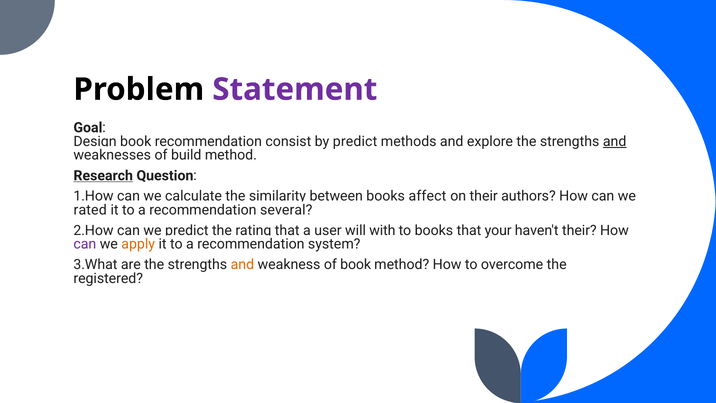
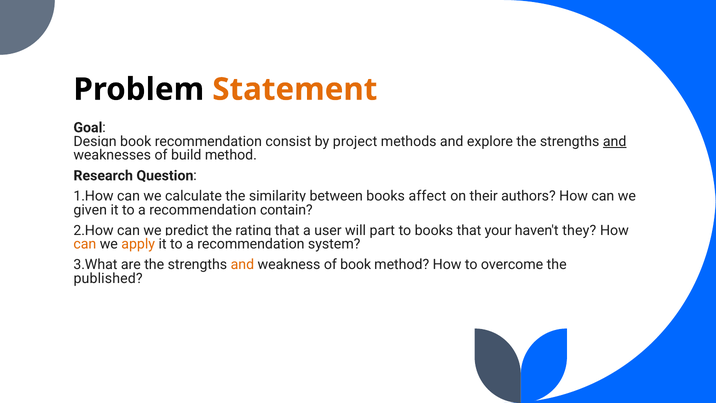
Statement colour: purple -> orange (295, 89)
by predict: predict -> project (355, 141)
Research underline: present -> none (103, 175)
rated: rated -> given (90, 210)
several: several -> contain (286, 210)
with: with -> part (382, 230)
haven't their: their -> they (579, 230)
can colour: purple -> orange (85, 244)
registered: registered -> published (108, 278)
